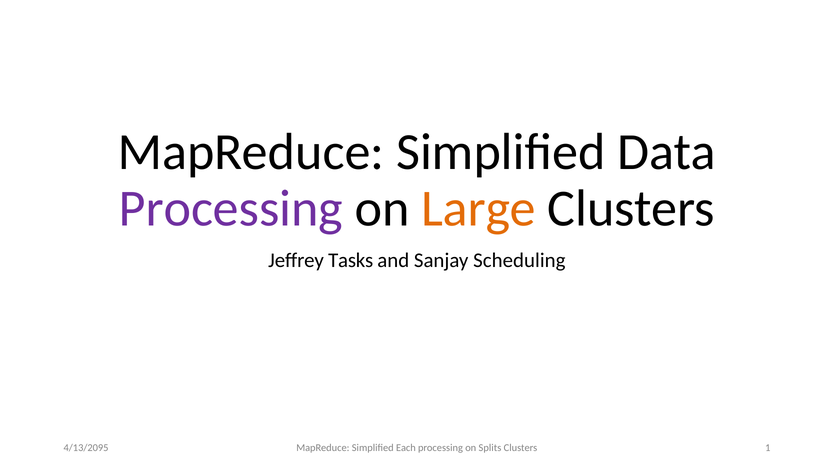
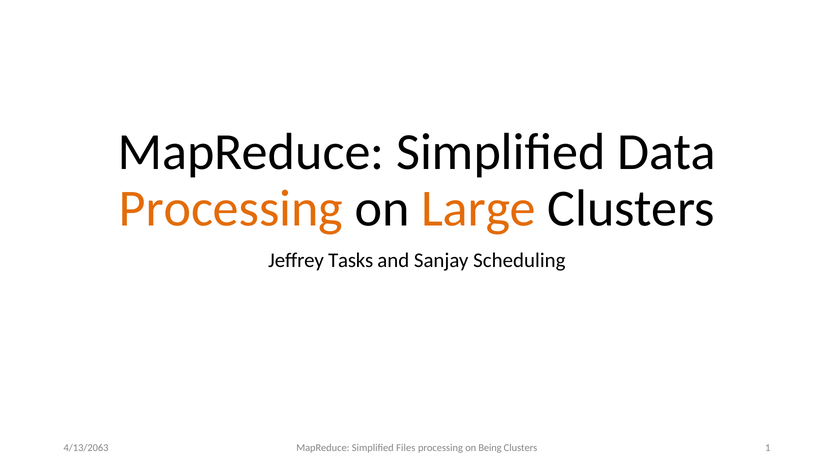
Processing colour: purple -> orange (231, 208)
4/13/2095: 4/13/2095 -> 4/13/2063 (86, 448)
Each: Each -> Files (406, 448)
Splits: Splits -> Being (490, 448)
